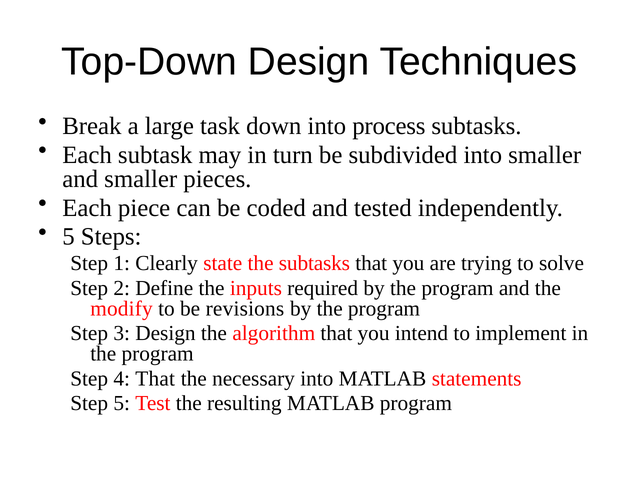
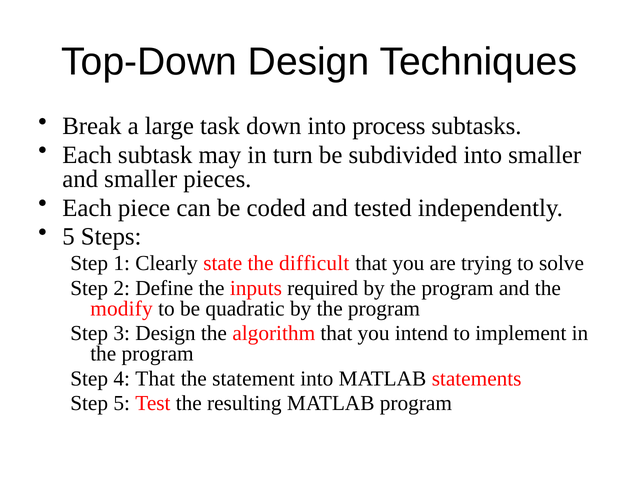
the subtasks: subtasks -> difficult (314, 263)
revisions: revisions -> quadratic (245, 308)
necessary: necessary -> statement (253, 378)
